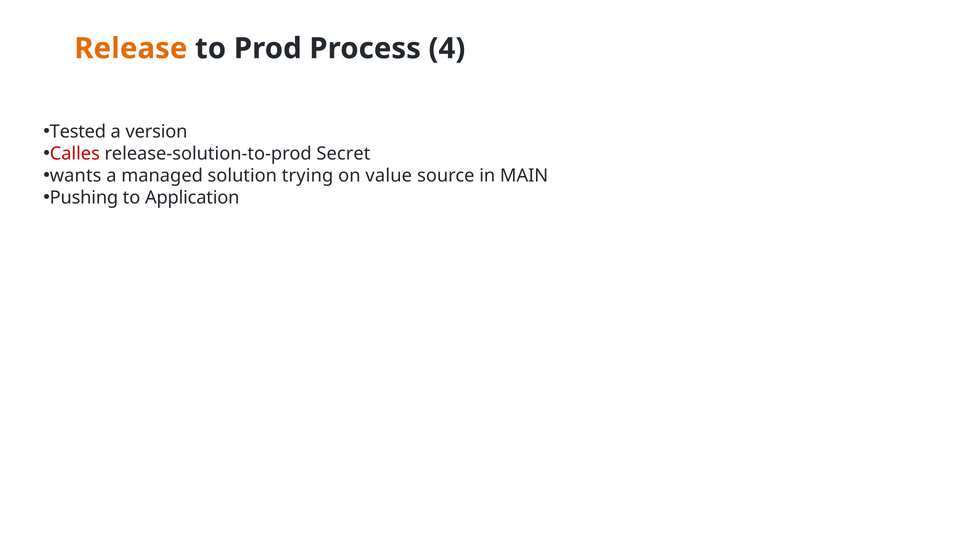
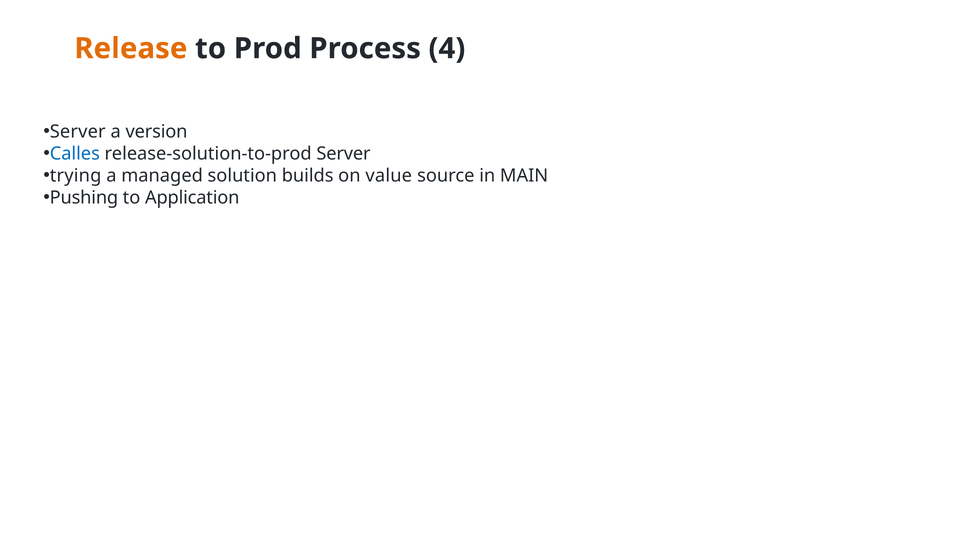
Tested: Tested -> Server (78, 132)
Calles colour: red -> blue (75, 154)
release-solution-to-prod Secret: Secret -> Server (344, 154)
wants: wants -> trying (76, 176)
trying: trying -> builds (308, 176)
